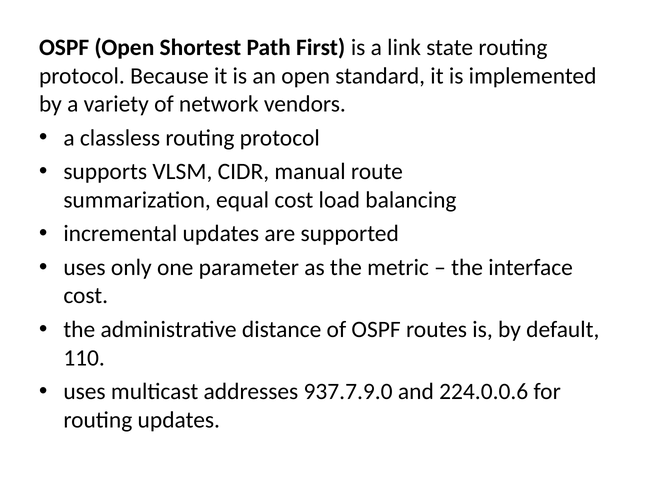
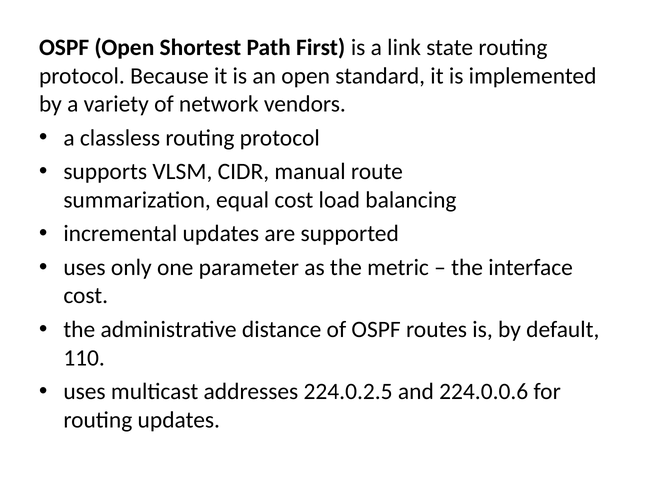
937.7.9.0: 937.7.9.0 -> 224.0.2.5 (348, 392)
